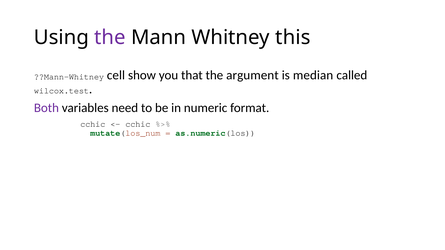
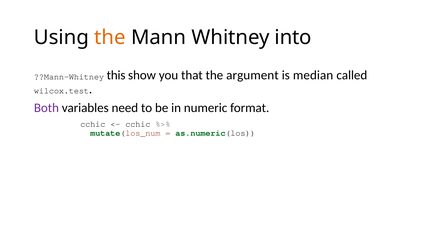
the colour: purple -> orange (110, 37)
this: this -> into (293, 37)
cell: cell -> this (116, 75)
